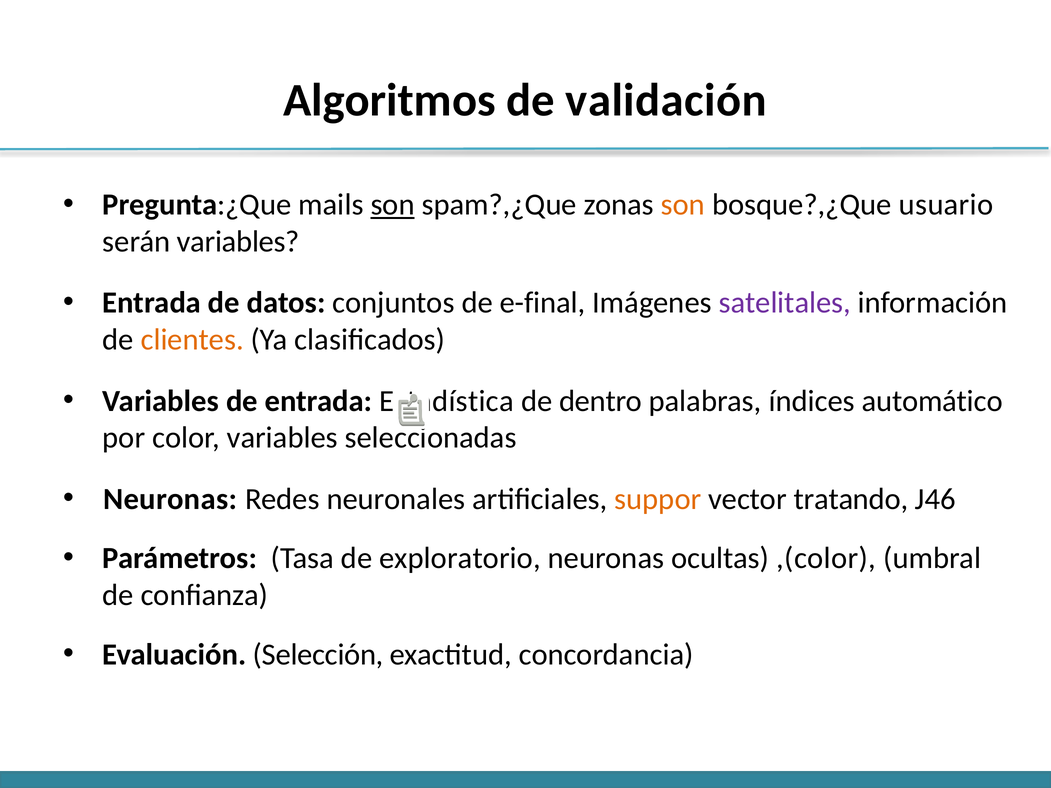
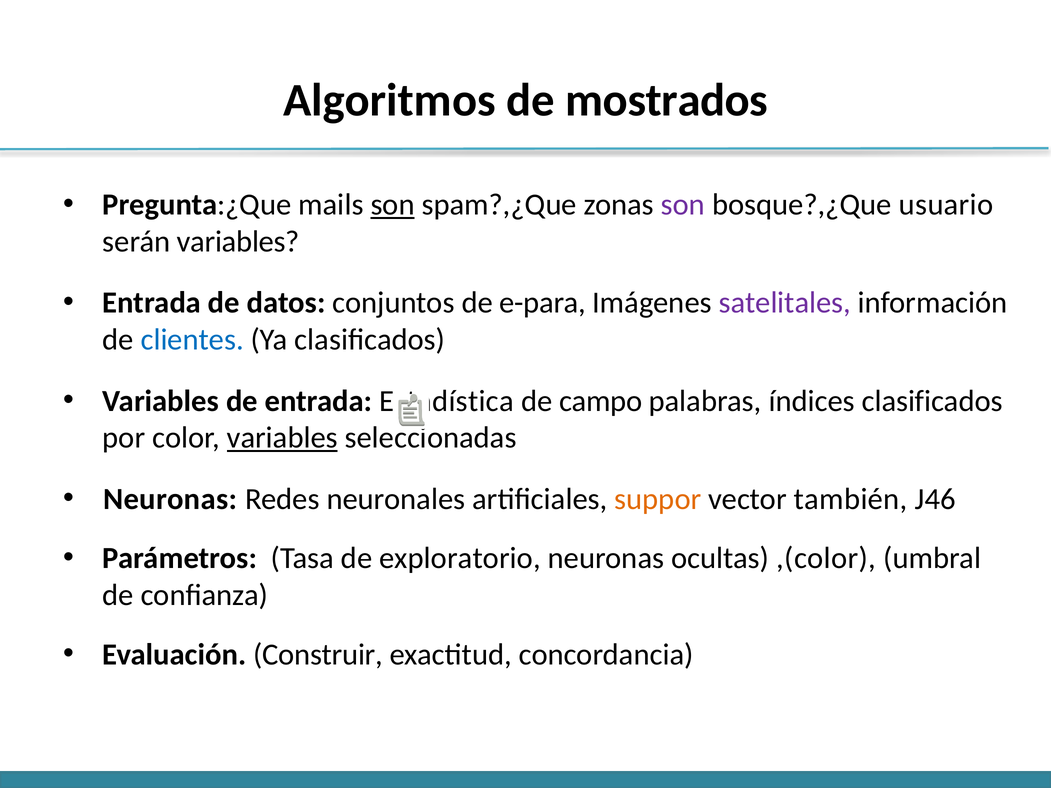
validación: validación -> mostrados (667, 100)
son colour: orange -> purple (683, 205)
e-final: e-final -> e-para (543, 303)
clientes colour: orange -> blue (192, 340)
dentro: dentro -> campo (601, 401)
índices automático: automático -> clasificados (932, 401)
variables underline: none -> present (282, 438)
tratando: tratando -> también (851, 499)
Selección: Selección -> Construir (318, 655)
